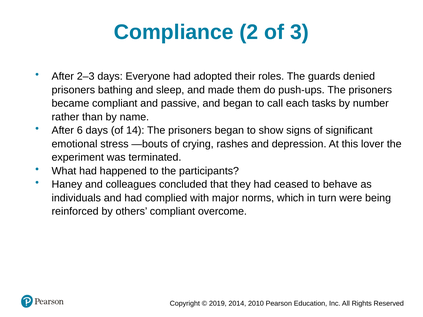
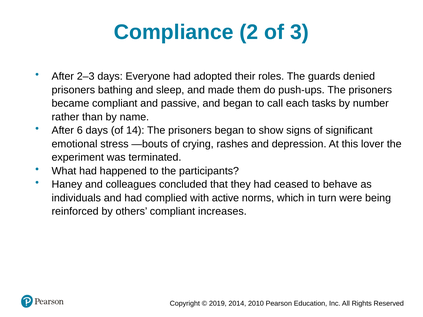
major: major -> active (225, 198)
overcome: overcome -> increases (222, 212)
